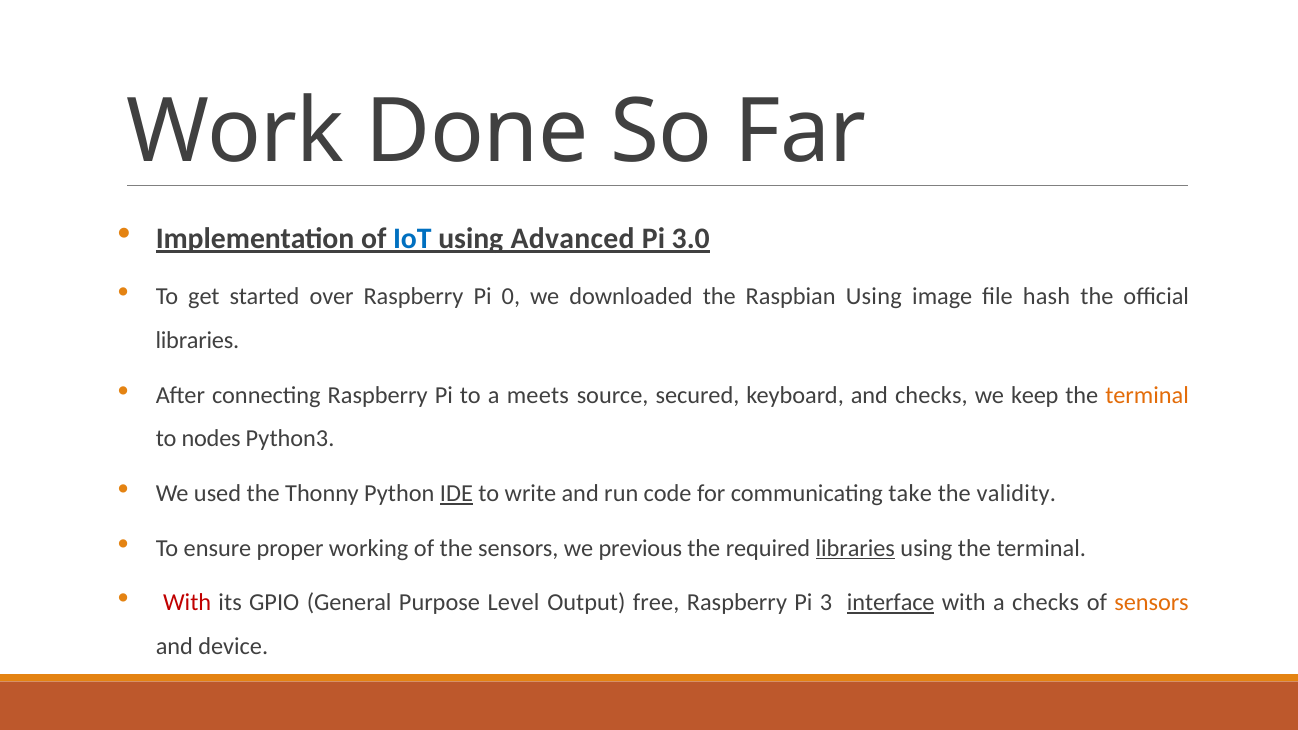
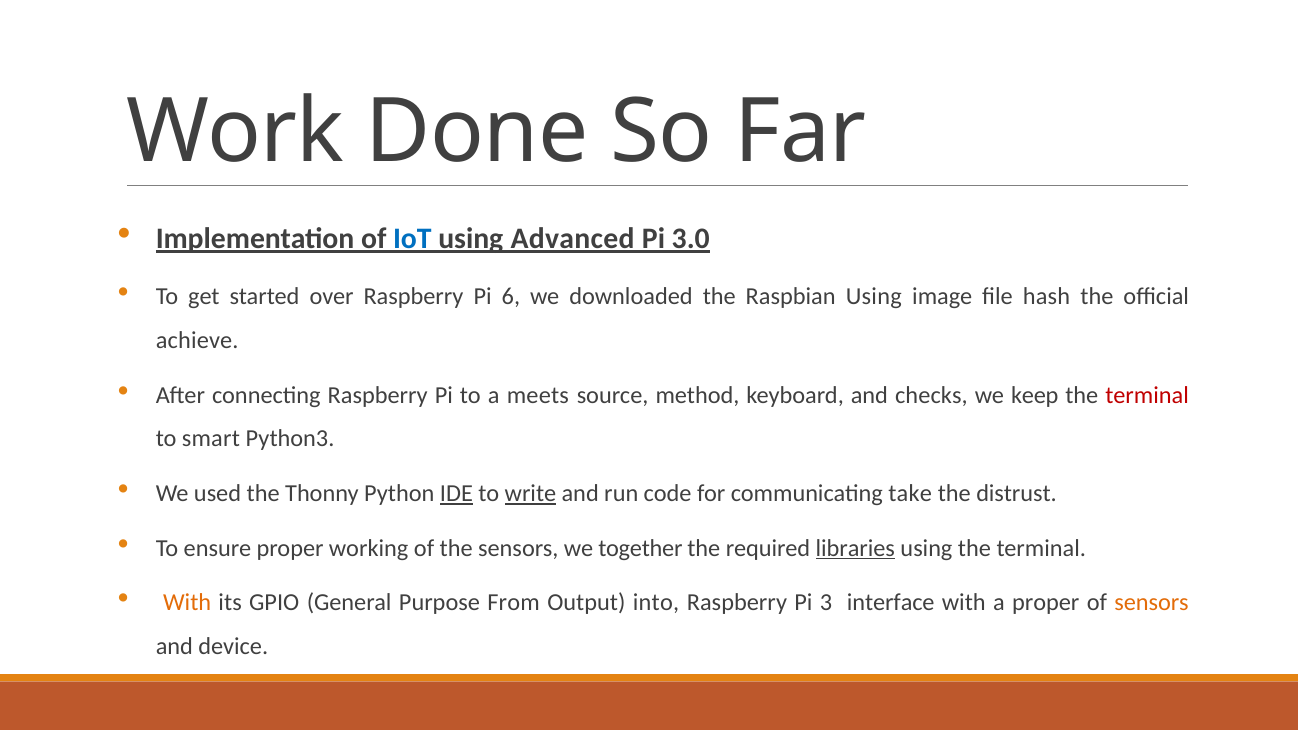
0: 0 -> 6 (511, 297)
libraries: libraries -> achieve (197, 340)
secured: secured -> method (697, 395)
terminal colour: orange -> red (1147, 395)
nodes: nodes -> smart (211, 439)
write underline: none -> present (530, 494)
validity: validity -> distrust (1017, 494)
previous: previous -> together (640, 548)
With colour: red -> orange (187, 603)
Level: Level -> From (514, 603)
free: free -> into (656, 603)
interface underline: present -> none (891, 603)
a checks: checks -> proper (1046, 603)
